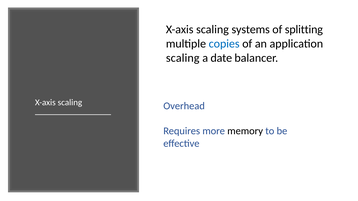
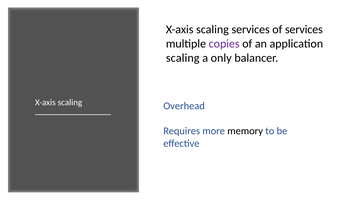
scaling systems: systems -> services (251, 29)
of splitting: splitting -> services (304, 29)
copies colour: blue -> purple (224, 44)
date: date -> only (221, 58)
